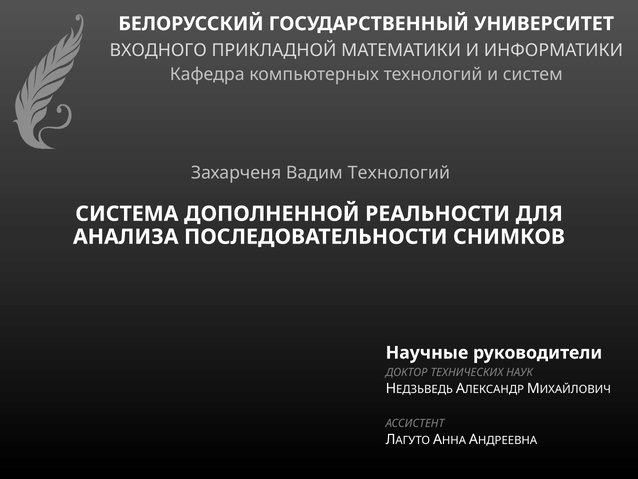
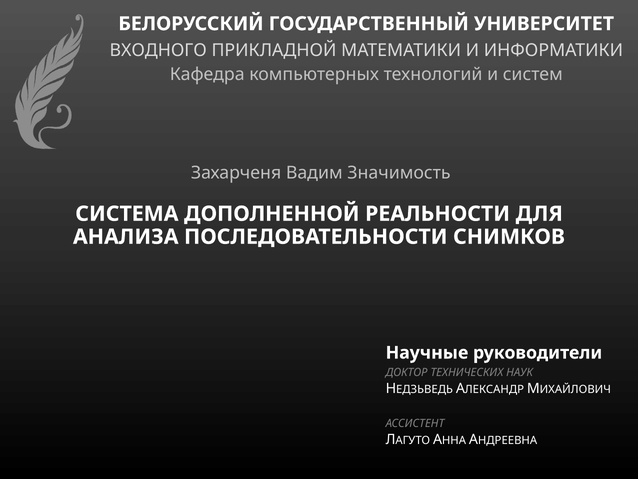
Вадим Технологий: Технологий -> Значимость (399, 173)
